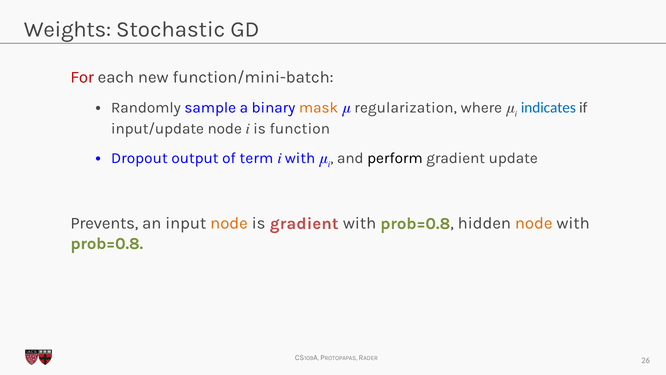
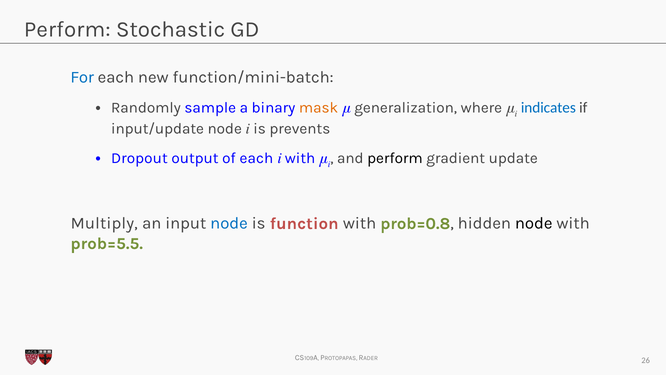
Weights: Weights -> Perform (67, 29)
For colour: red -> blue (82, 77)
regularization: regularization -> generalization (406, 108)
function: function -> prevents (300, 129)
of term: term -> each (256, 158)
Prevents: Prevents -> Multiply (104, 223)
node colour: orange -> blue (229, 223)
is gradient: gradient -> function (304, 223)
node colour: orange -> black (534, 223)
prob=0.8: prob=0.8 -> prob=5.5 (107, 243)
